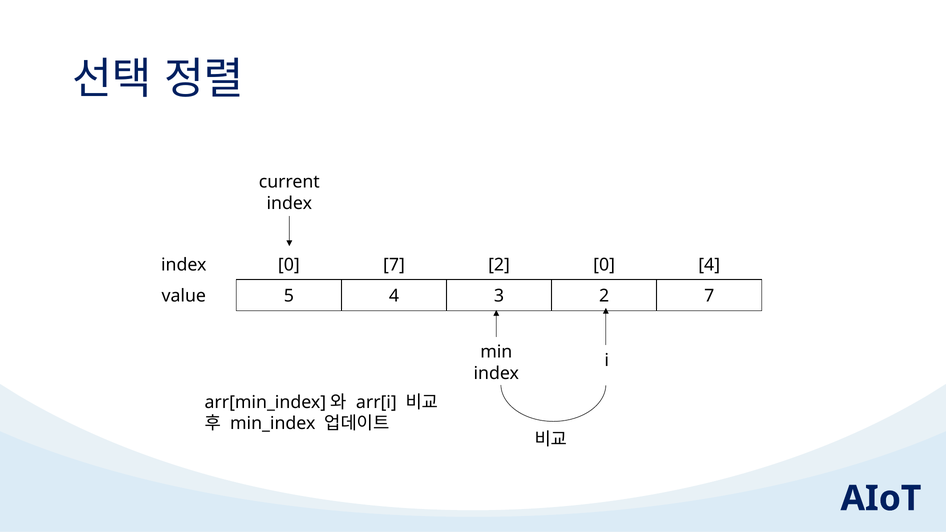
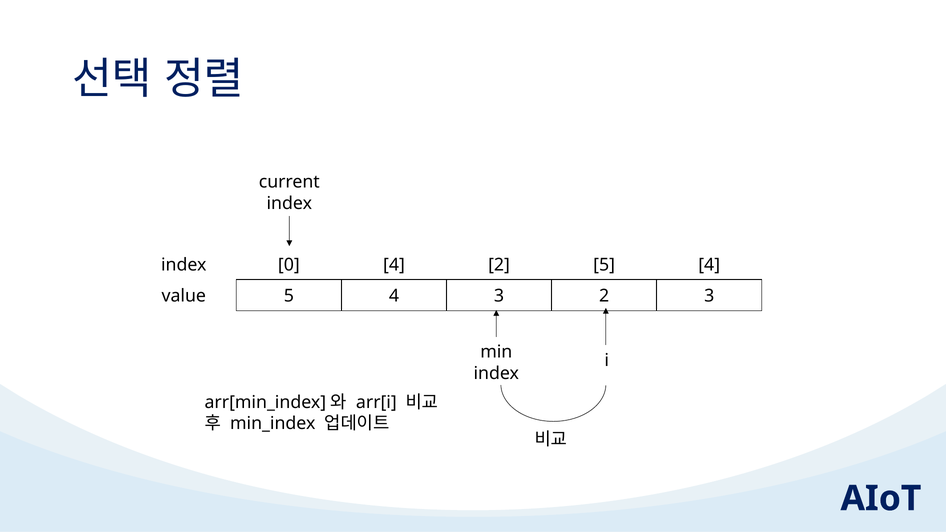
0 7: 7 -> 4 (394, 265)
2 0: 0 -> 5 (604, 265)
2 7: 7 -> 3 (709, 296)
